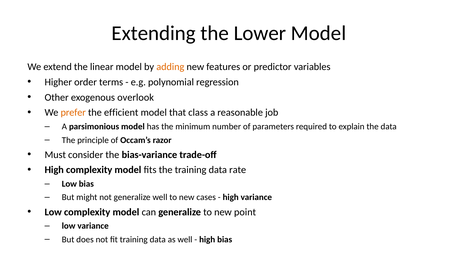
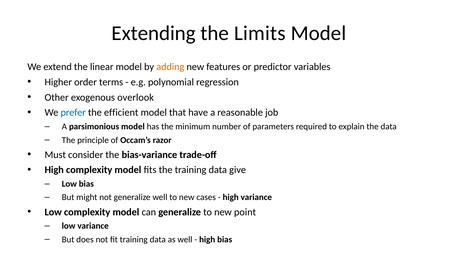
Lower: Lower -> Limits (260, 33)
prefer colour: orange -> blue (73, 112)
class: class -> have (198, 112)
rate: rate -> give (238, 170)
